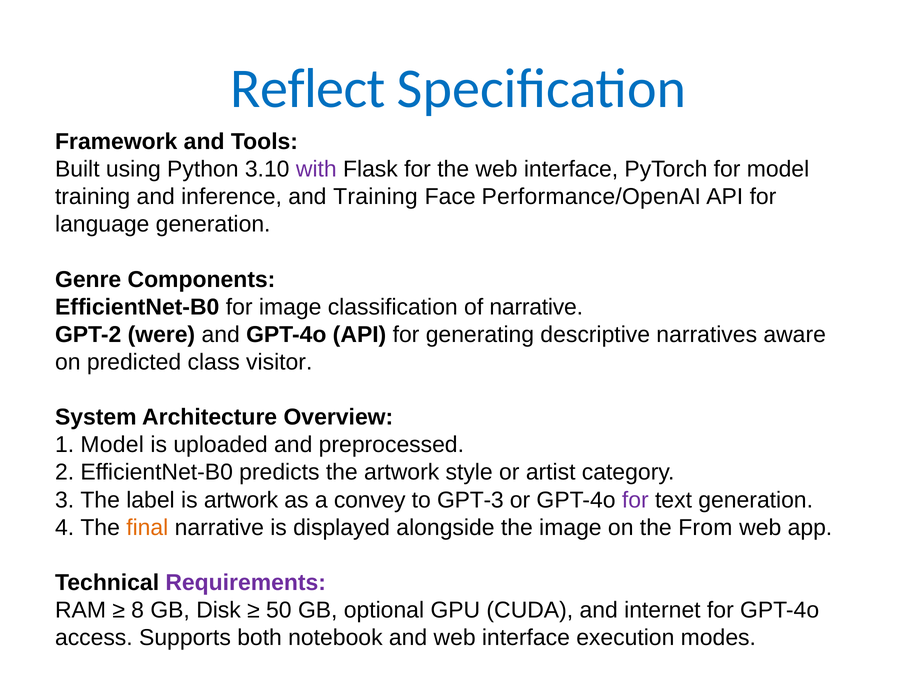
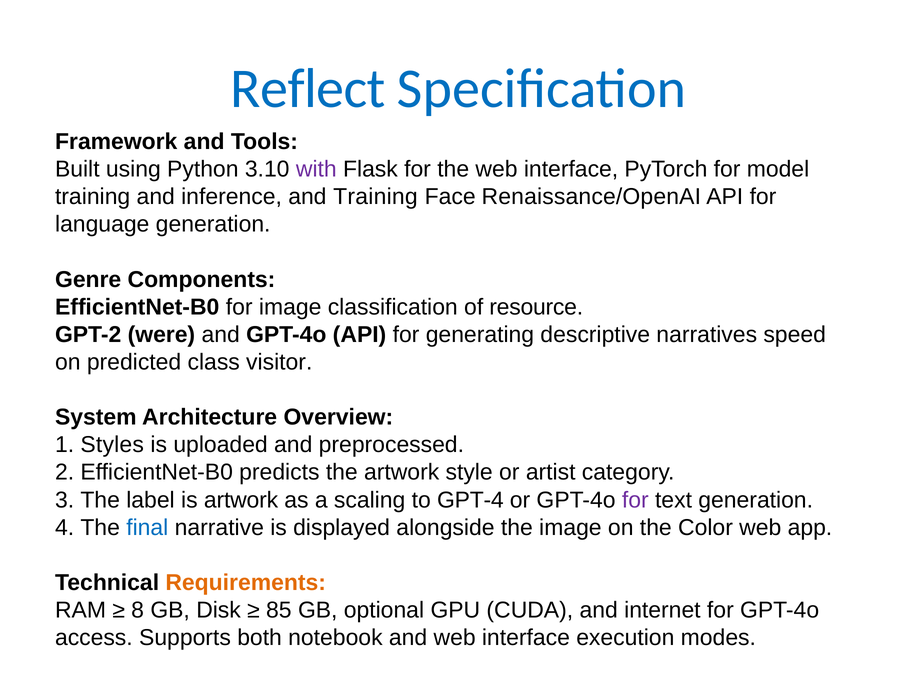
Performance/OpenAI: Performance/OpenAI -> Renaissance/OpenAI (591, 197)
of narrative: narrative -> resource (536, 307)
aware: aware -> speed (795, 334)
Model: Model -> Styles (112, 444)
convey: convey -> scaling (370, 500)
GPT-3: GPT-3 -> GPT-4 (470, 500)
final colour: orange -> blue (147, 527)
From: From -> Color (705, 527)
Requirements colour: purple -> orange (246, 582)
50: 50 -> 85 (279, 610)
